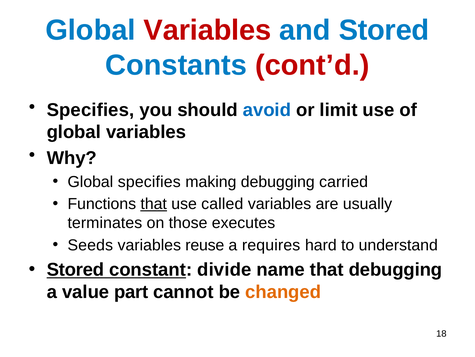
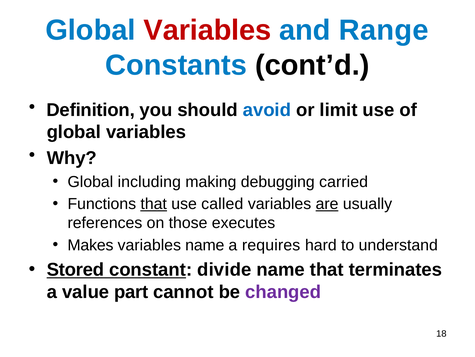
and Stored: Stored -> Range (384, 30)
cont’d colour: red -> black (312, 65)
Specifies: Specifies -> Definition (91, 110)
Global specifies: specifies -> including (149, 181)
are underline: none -> present (327, 204)
terminates: terminates -> references (105, 223)
Seeds: Seeds -> Makes (90, 245)
variables reuse: reuse -> name (205, 245)
that debugging: debugging -> terminates (395, 269)
changed colour: orange -> purple (283, 291)
